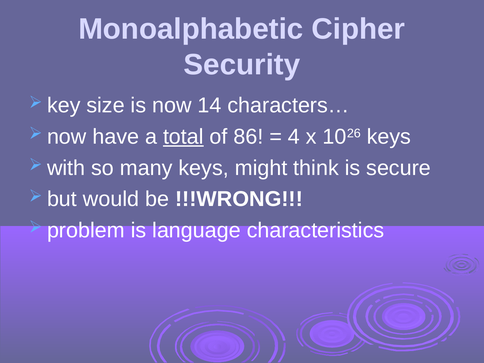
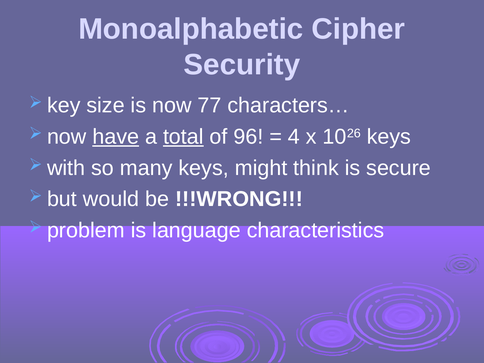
14: 14 -> 77 (210, 106)
have underline: none -> present (116, 137)
86: 86 -> 96 (249, 137)
